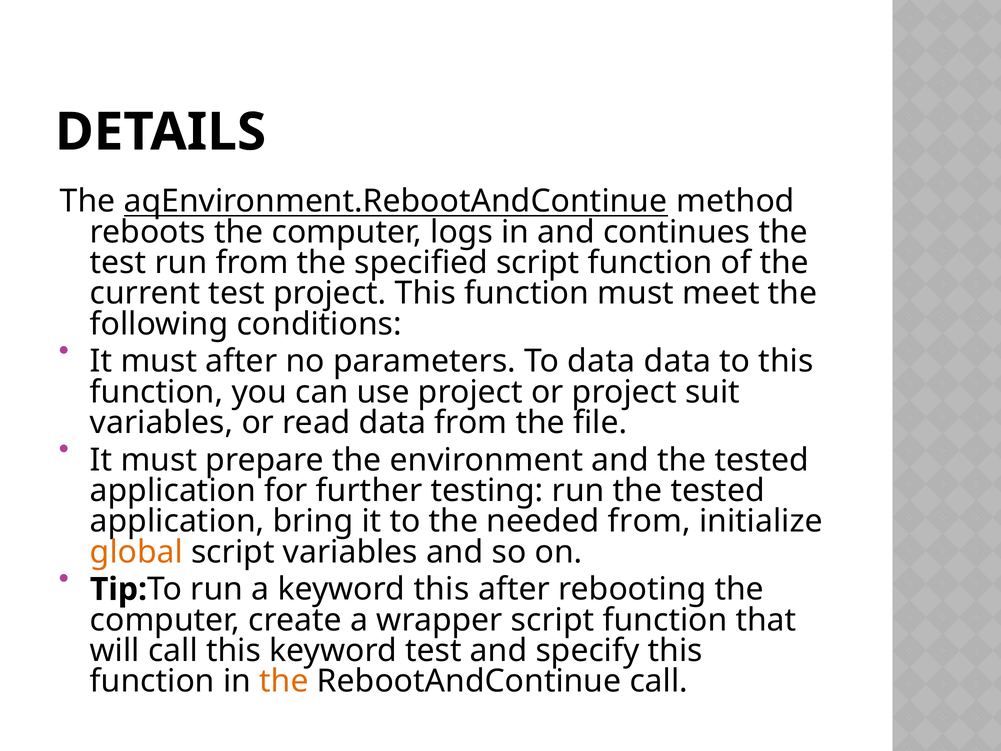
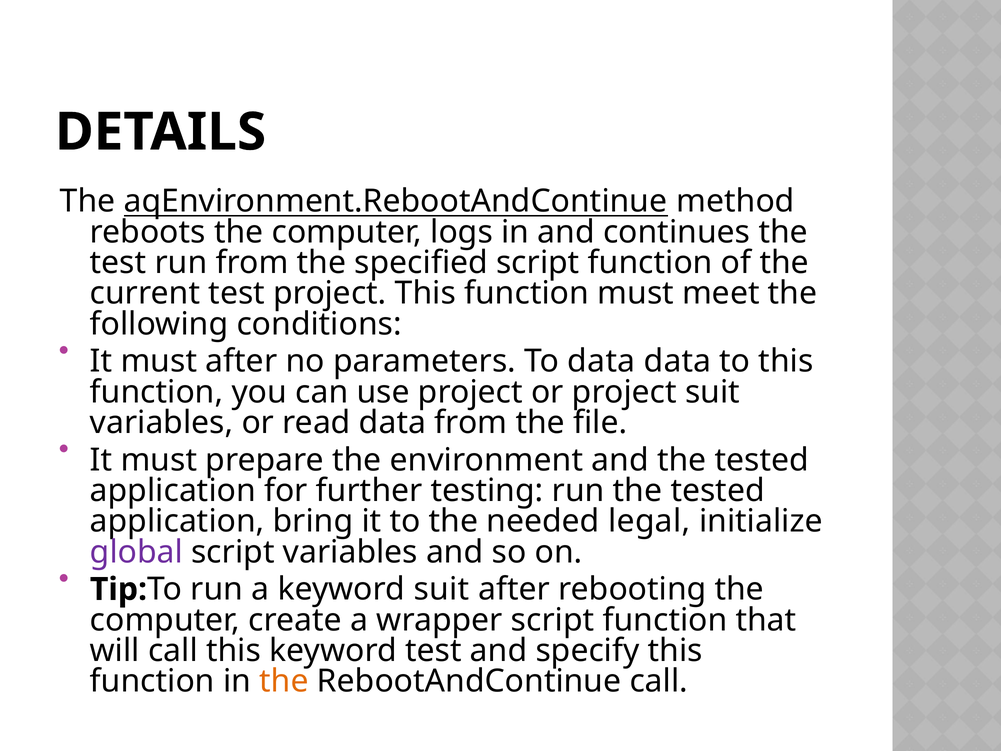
needed from: from -> legal (649, 521)
global colour: orange -> purple (136, 552)
keyword this: this -> suit (441, 589)
